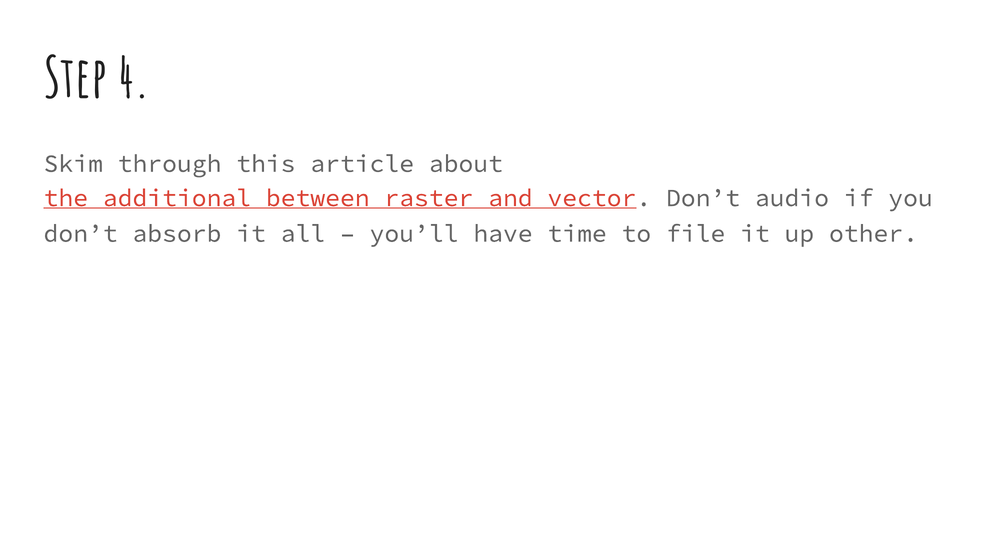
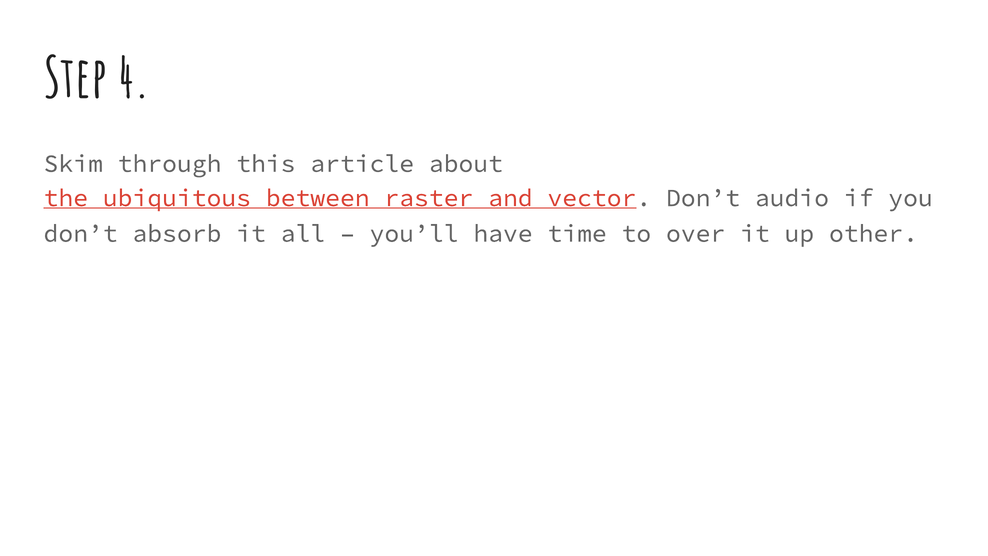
additional: additional -> ubiquitous (177, 198)
file: file -> over (696, 233)
